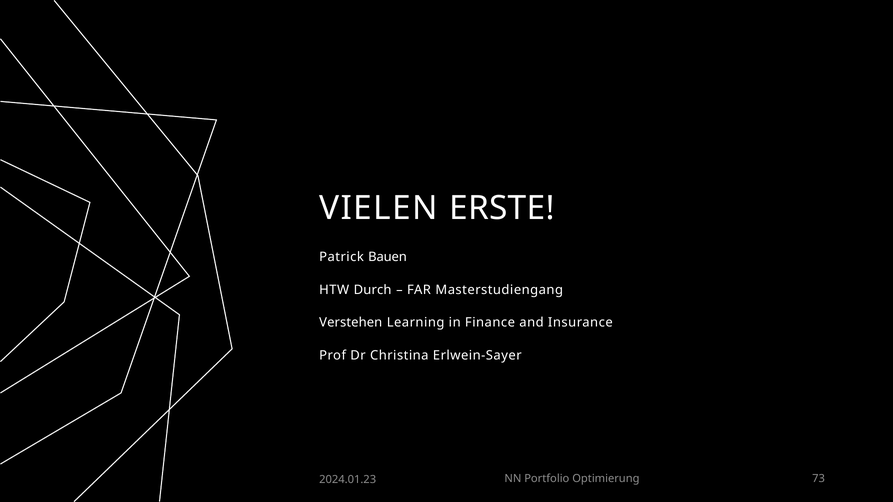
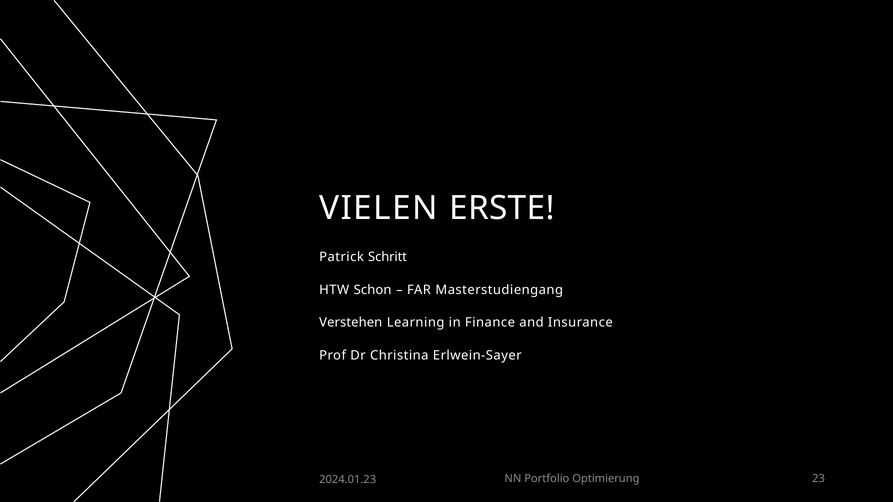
Bauen: Bauen -> Schritt (388, 257)
Durch: Durch -> Schon (373, 290)
73: 73 -> 23 (819, 479)
